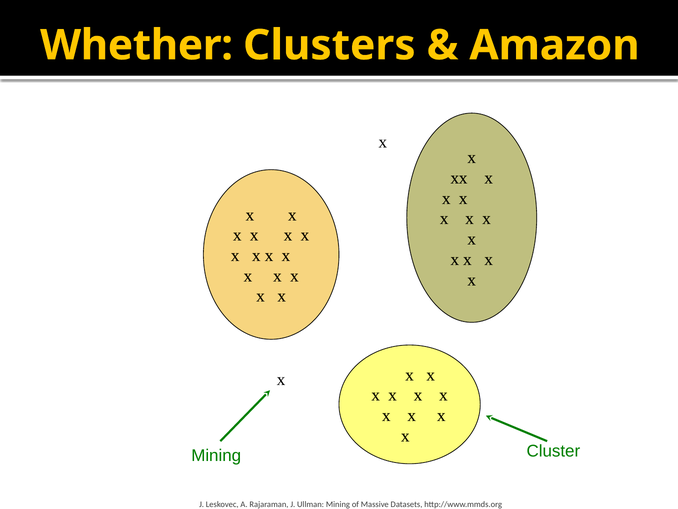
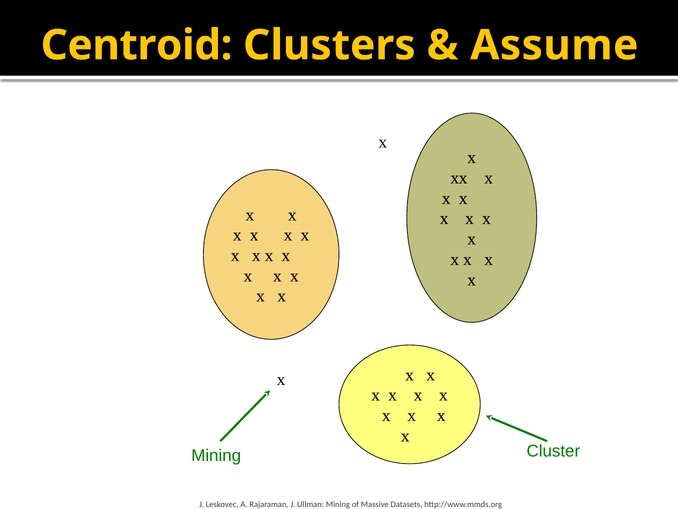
Whether: Whether -> Centroid (137, 45)
Amazon: Amazon -> Assume (554, 45)
